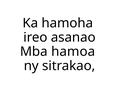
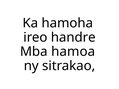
asanao: asanao -> handre (73, 37)
